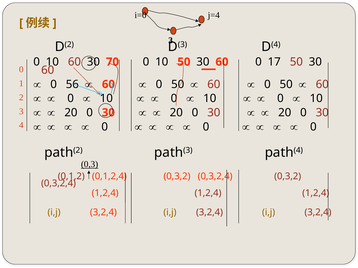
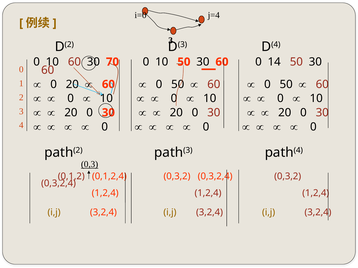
17: 17 -> 14 (274, 62)
0 56: 56 -> 20 (72, 84)
